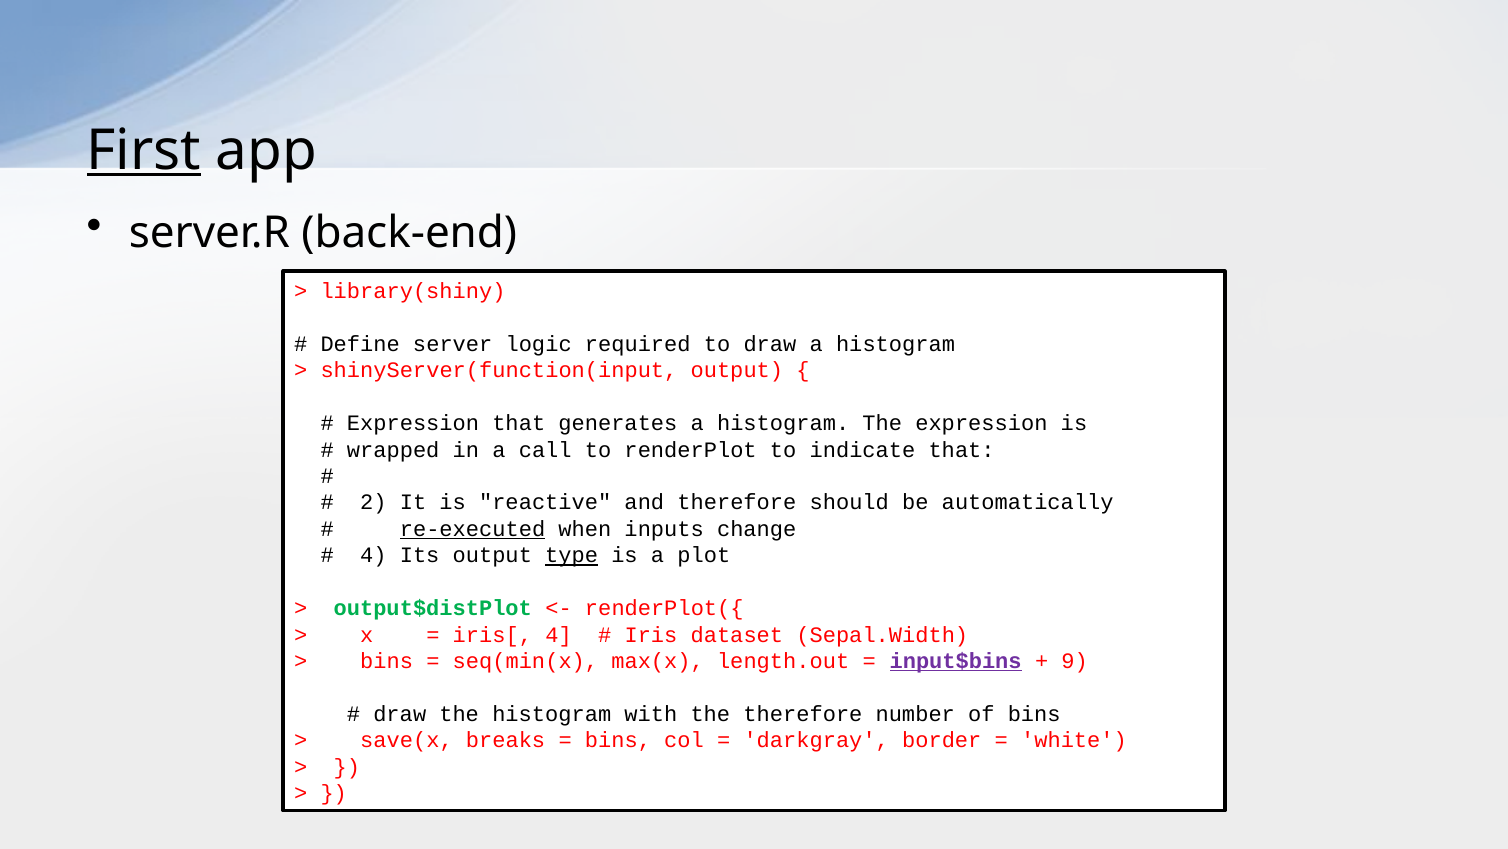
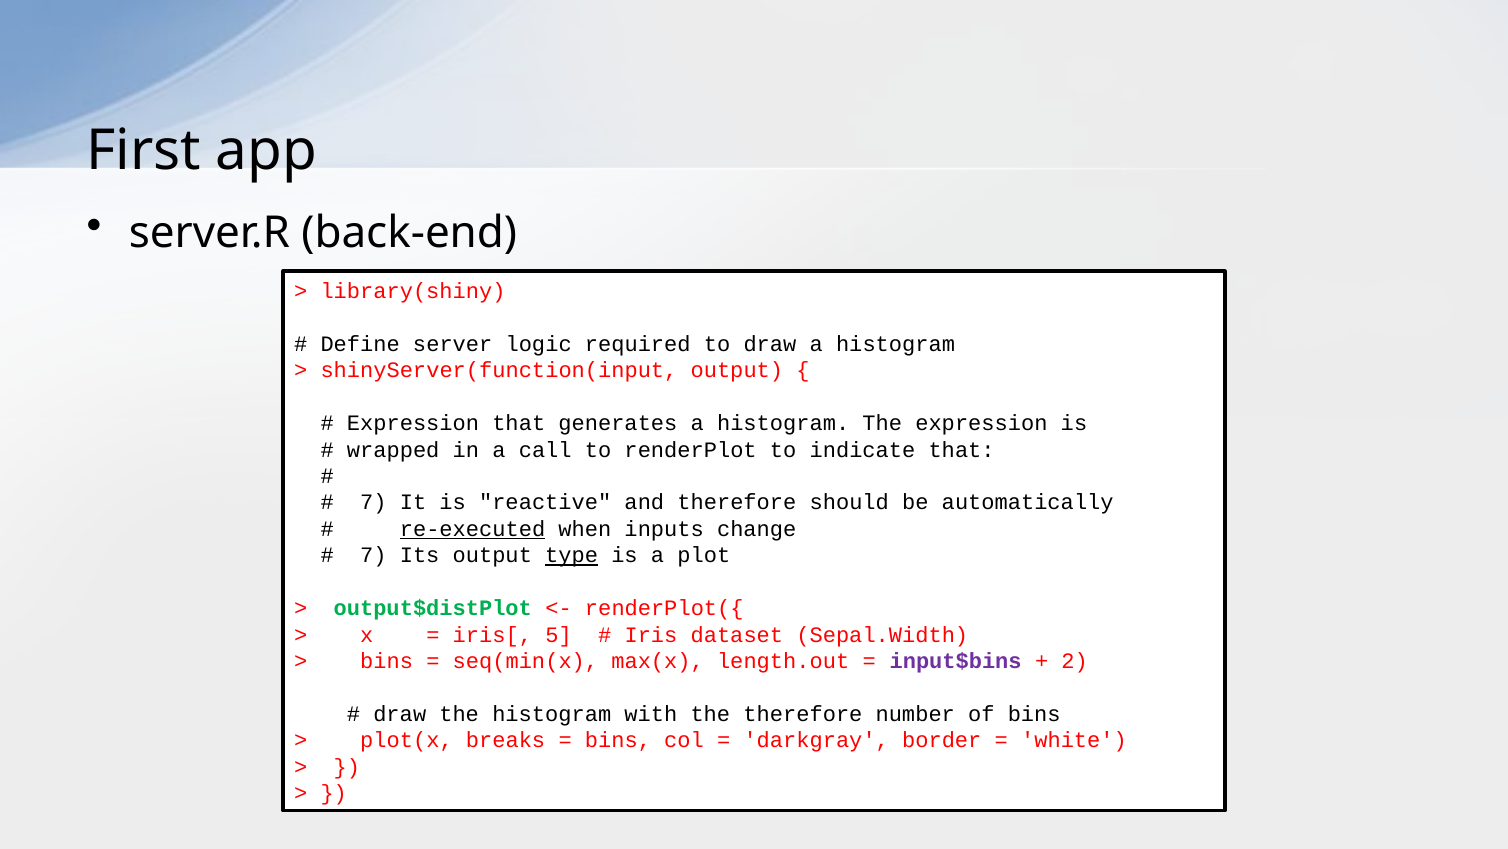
First underline: present -> none (144, 150)
2: 2 -> 7 (373, 502)
4: 4 -> 7 (373, 555)
iris[ 4: 4 -> 5 (559, 634)
input$bins underline: present -> none (956, 661)
9: 9 -> 2 (1075, 661)
save(x: save(x -> plot(x (406, 740)
